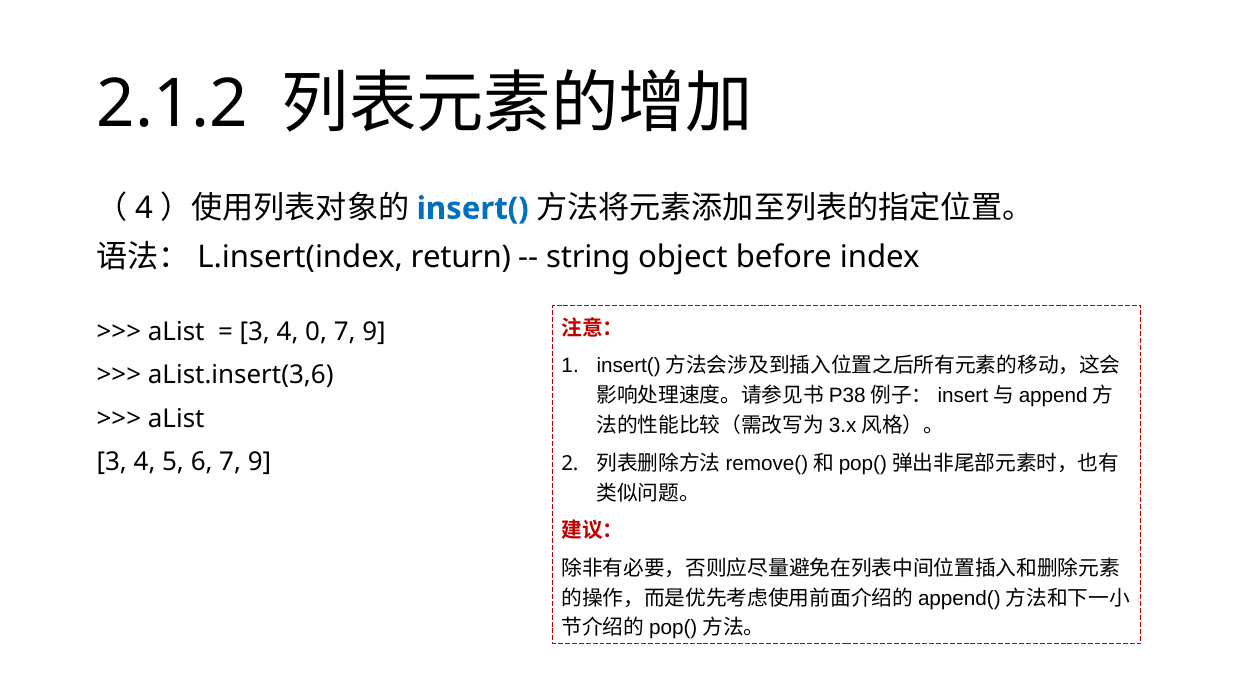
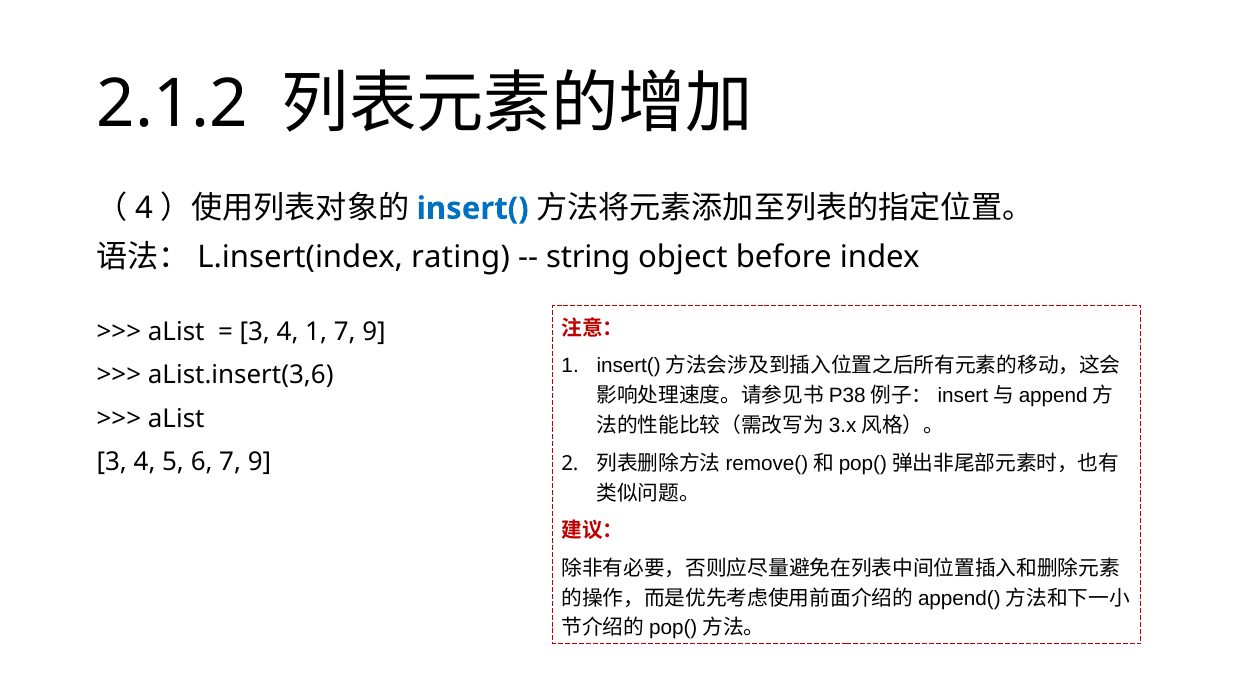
return: return -> rating (460, 258)
4 0: 0 -> 1 (316, 332)
